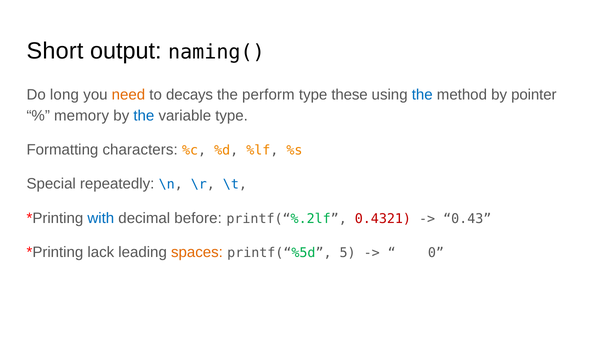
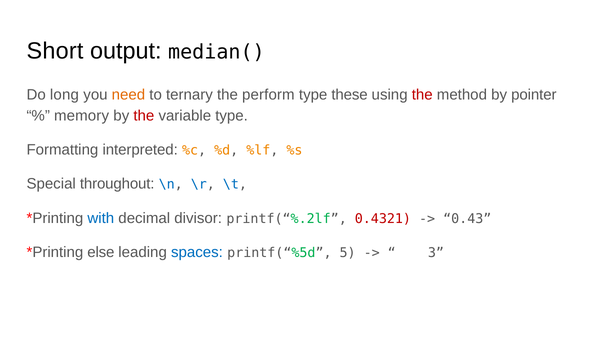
naming(: naming( -> median( (216, 52)
decays: decays -> ternary (189, 95)
the colour: blue -> red (422, 95)
the colour: blue -> red (144, 115)
characters: characters -> interpreted (140, 150)
repeatedly: repeatedly -> throughout (117, 184)
before: before -> divisor (198, 218)
lack: lack -> else (101, 252)
spaces colour: orange -> blue (197, 252)
0: 0 -> 3 (436, 253)
